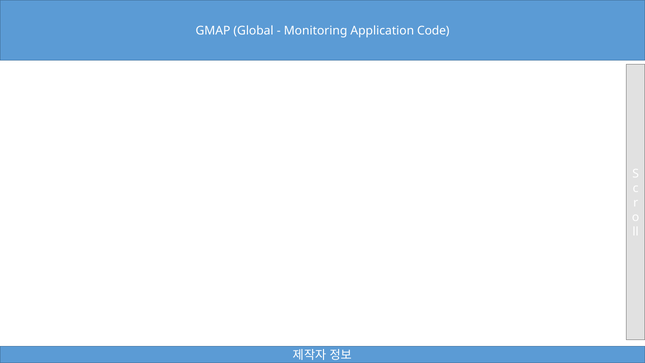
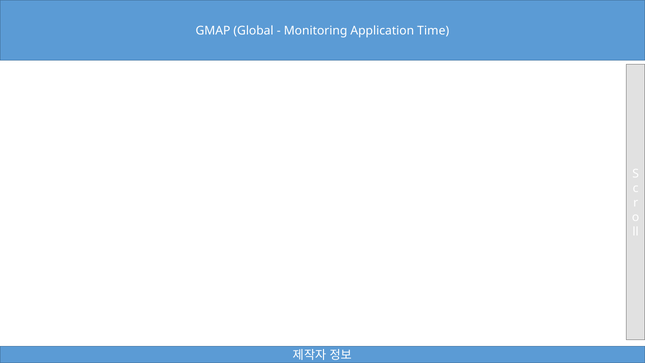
Code: Code -> Time (433, 31)
